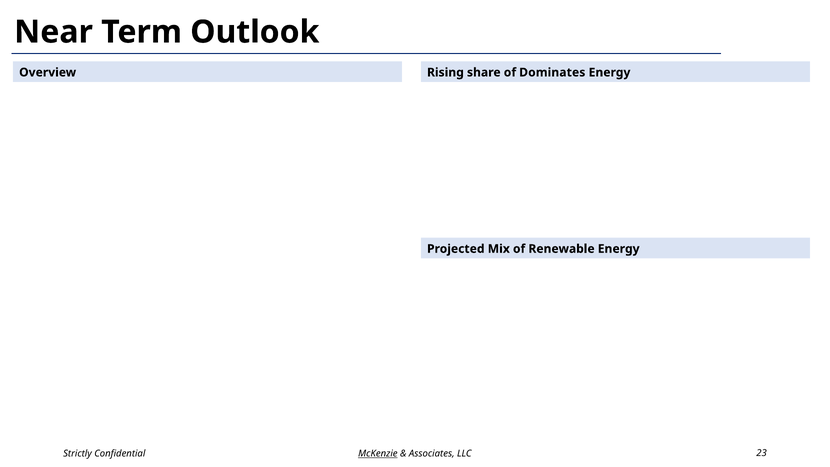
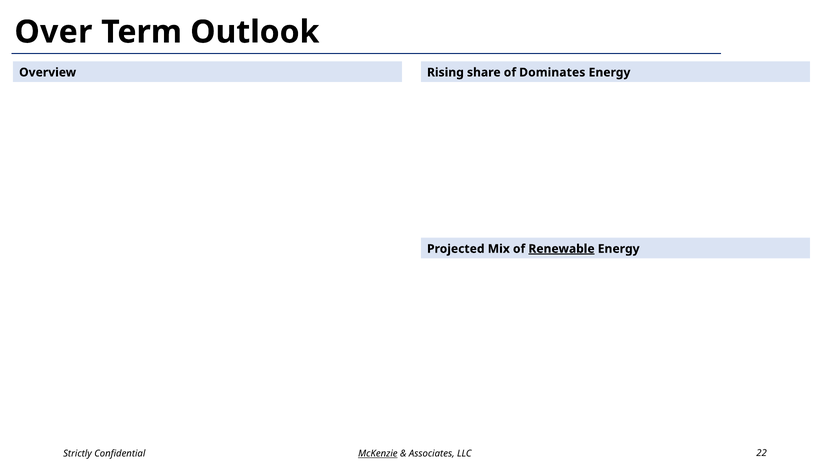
Near: Near -> Over (53, 32)
Renewable underline: none -> present (562, 249)
23: 23 -> 22 (762, 453)
